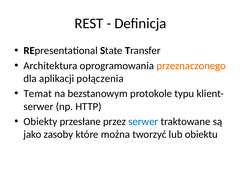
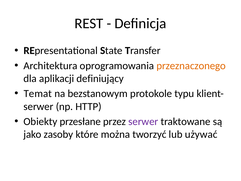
połączenia: połączenia -> definiujący (100, 78)
serwer colour: blue -> purple (143, 121)
obiektu: obiektu -> używać (201, 134)
